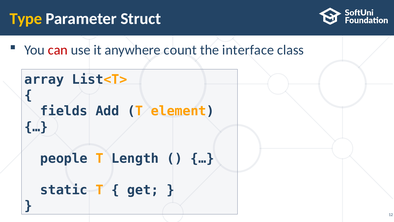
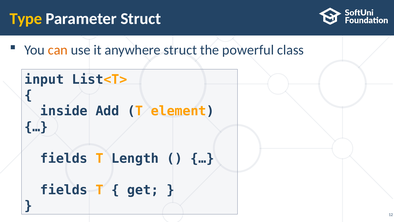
can colour: red -> orange (58, 50)
anywhere count: count -> struct (180, 50)
interface: interface -> powerful (248, 50)
array: array -> input (44, 79)
fields: fields -> inside (64, 111)
people: people -> fields (64, 158)
static: static -> fields (64, 190)
